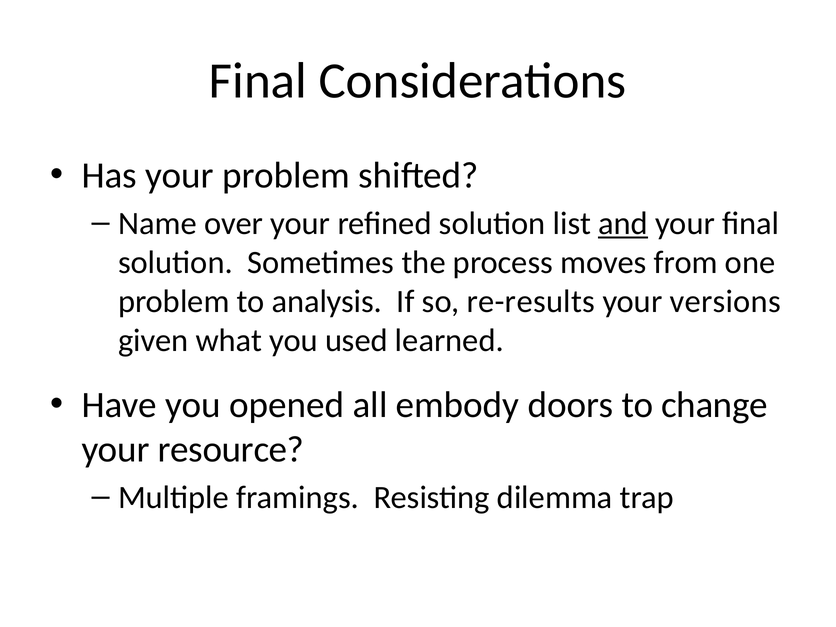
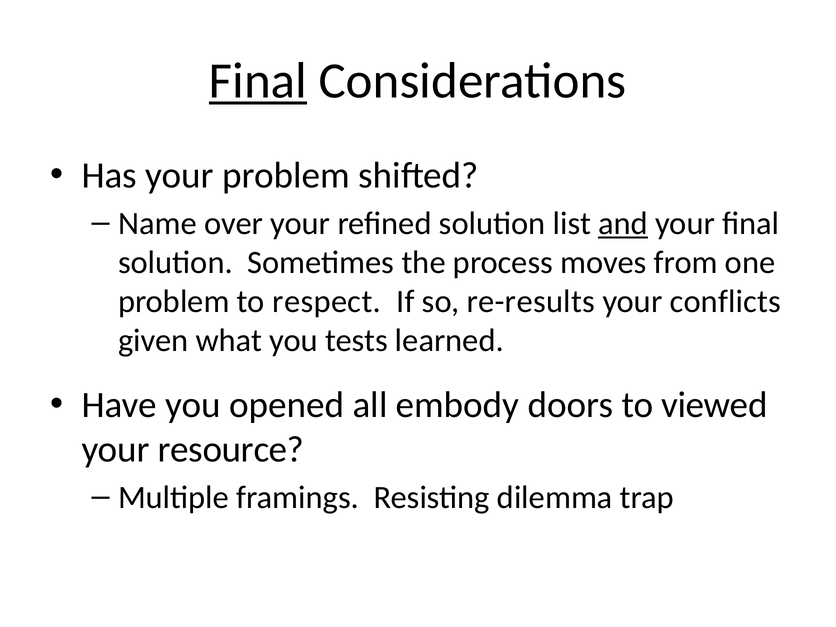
Final underline: none -> present (258, 81)
analysis: analysis -> respect (327, 301)
versions: versions -> conflicts (725, 301)
used: used -> tests (356, 340)
change: change -> viewed (714, 405)
